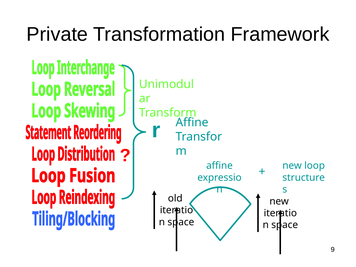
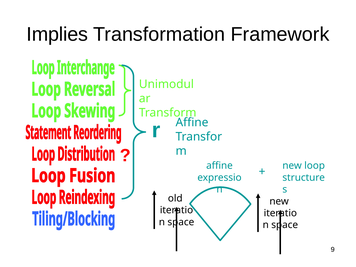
Private: Private -> Implies (57, 34)
